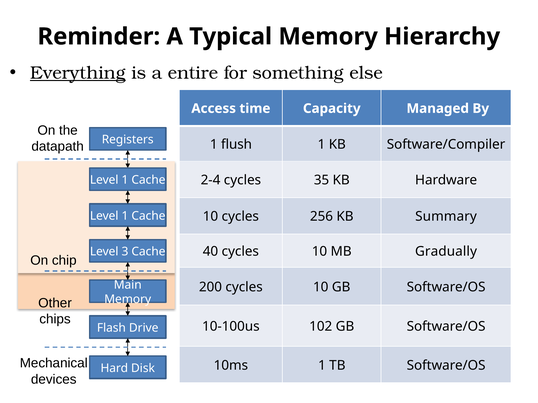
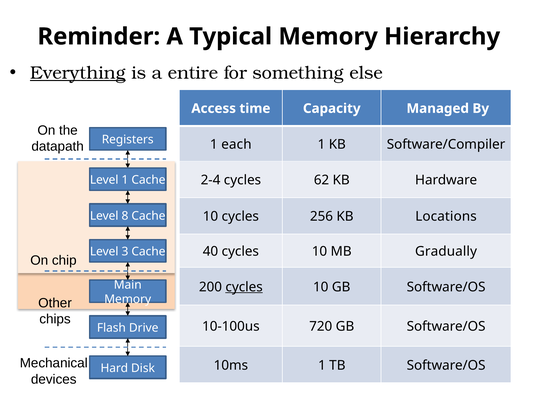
flush: flush -> each (236, 144)
35: 35 -> 62 (322, 180)
1: 1 -> 8 (125, 216)
Summary: Summary -> Locations (446, 217)
cycles underline: none -> present (244, 287)
102: 102 -> 720 (321, 327)
